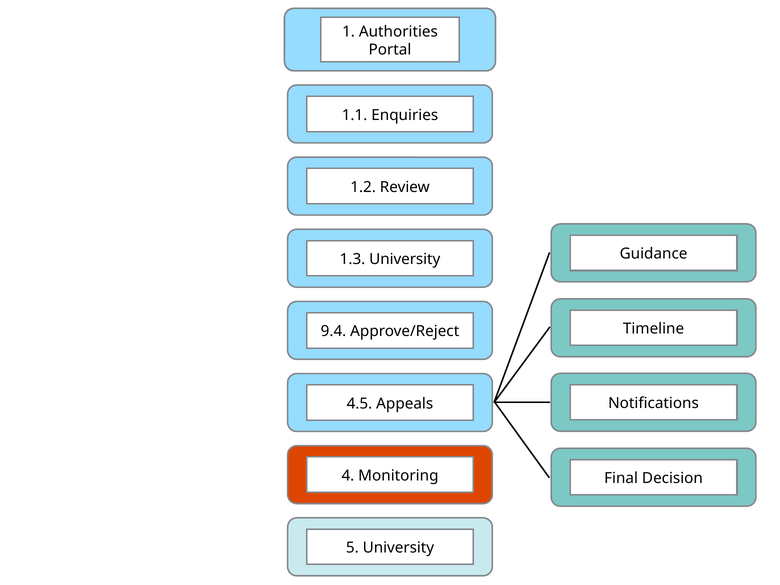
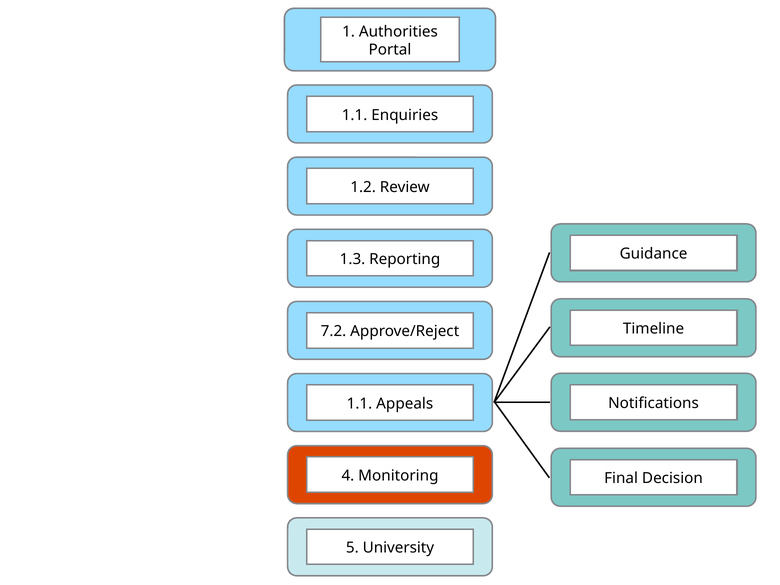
1.3 University: University -> Reporting (405, 259)
9.4: 9.4 -> 7.2 (334, 331)
4.5: 4.5 -> 1.1 (360, 404)
